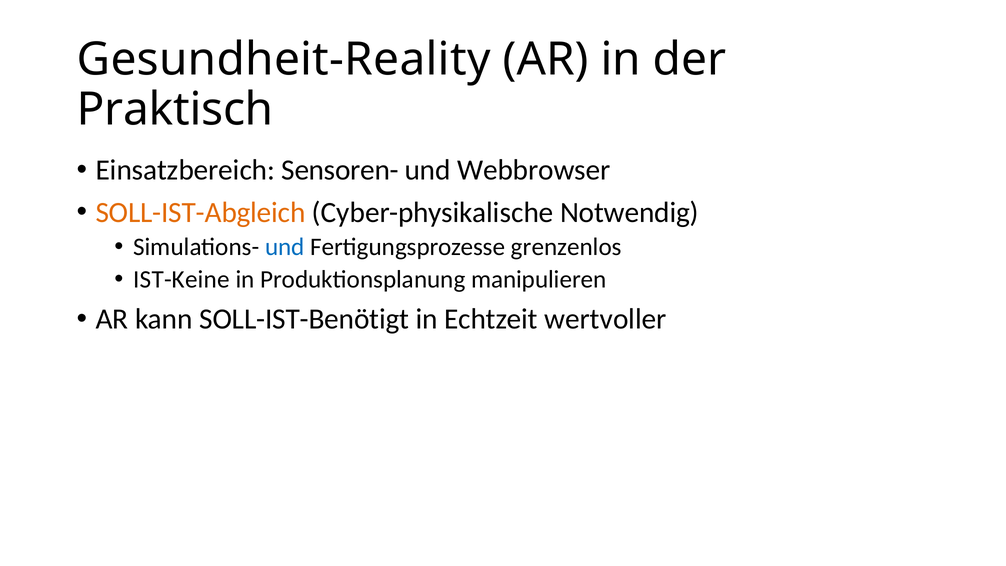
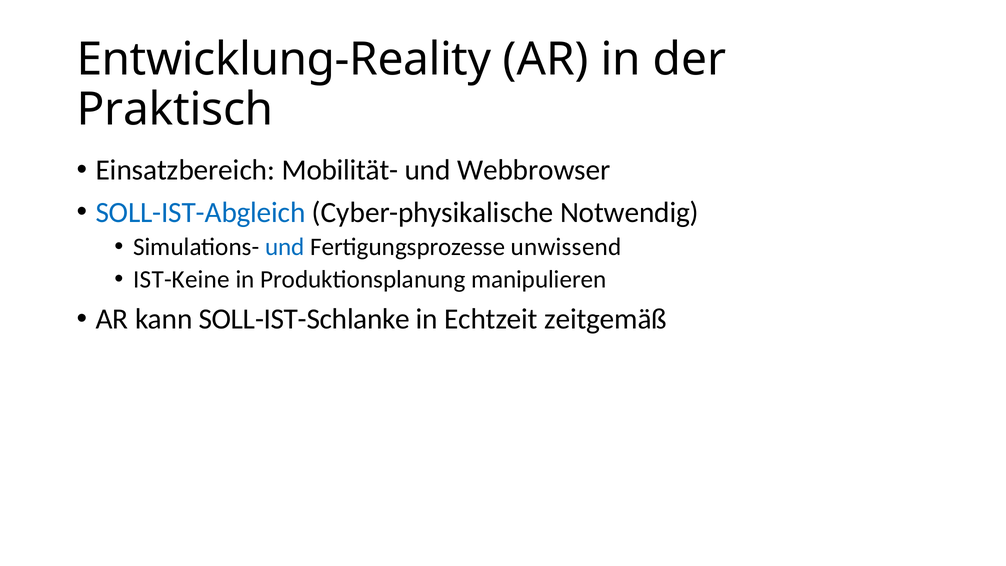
Gesundheit-Reality: Gesundheit-Reality -> Entwicklung-Reality (284, 60)
Sensoren-: Sensoren- -> Mobilität- (340, 170)
SOLL-IST-Abgleich colour: orange -> blue (201, 212)
grenzenlos: grenzenlos -> unwissend (566, 247)
SOLL-IST-Benötigt: SOLL-IST-Benötigt -> SOLL-IST-Schlanke (304, 319)
wertvoller: wertvoller -> zeitgemäß (606, 319)
